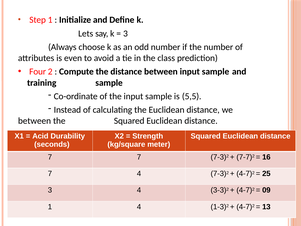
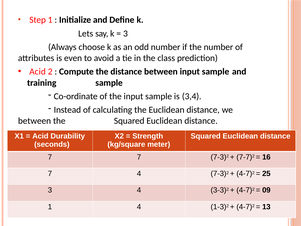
Four: Four -> Acid (38, 72)
5,5: 5,5 -> 3,4 (192, 96)
